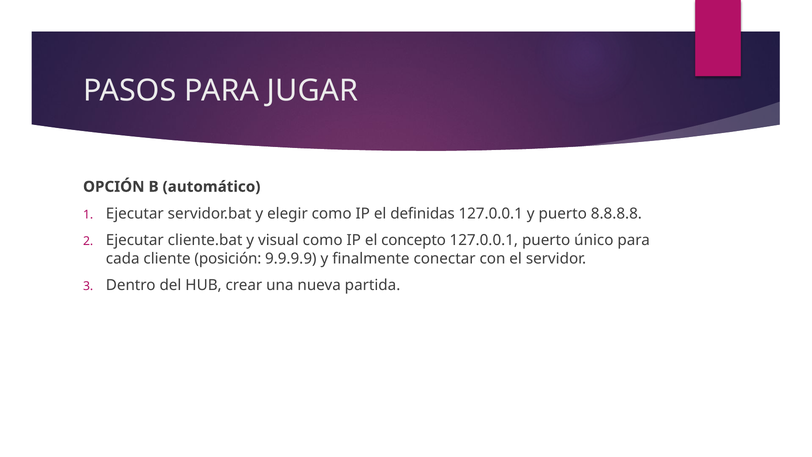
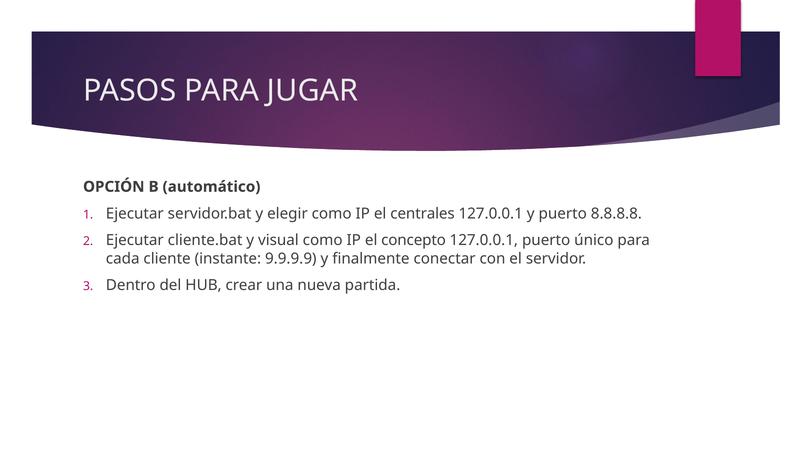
definidas: definidas -> centrales (423, 213)
posición: posición -> instante (228, 258)
